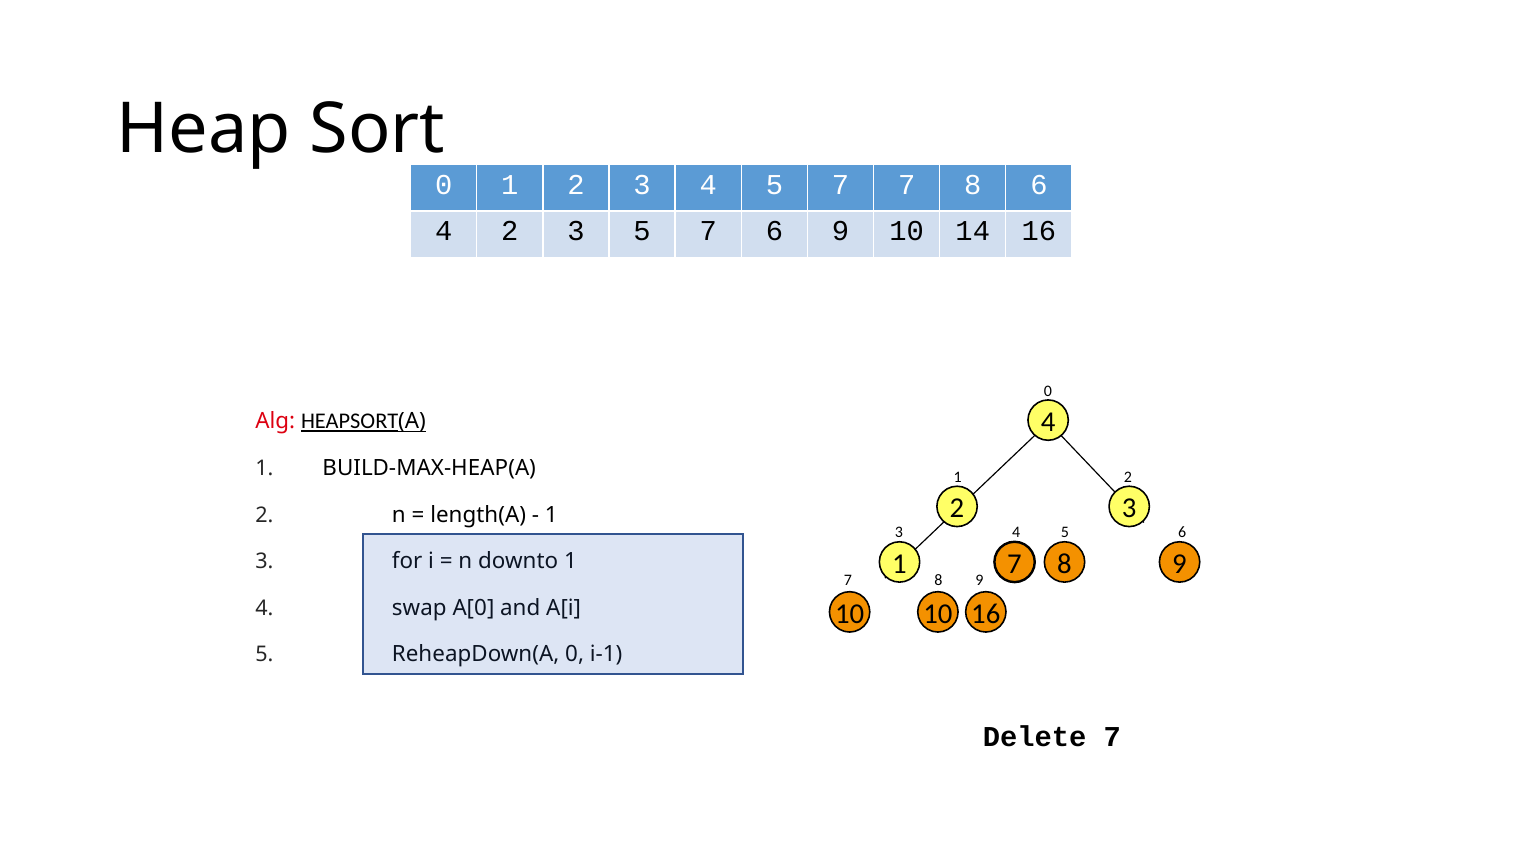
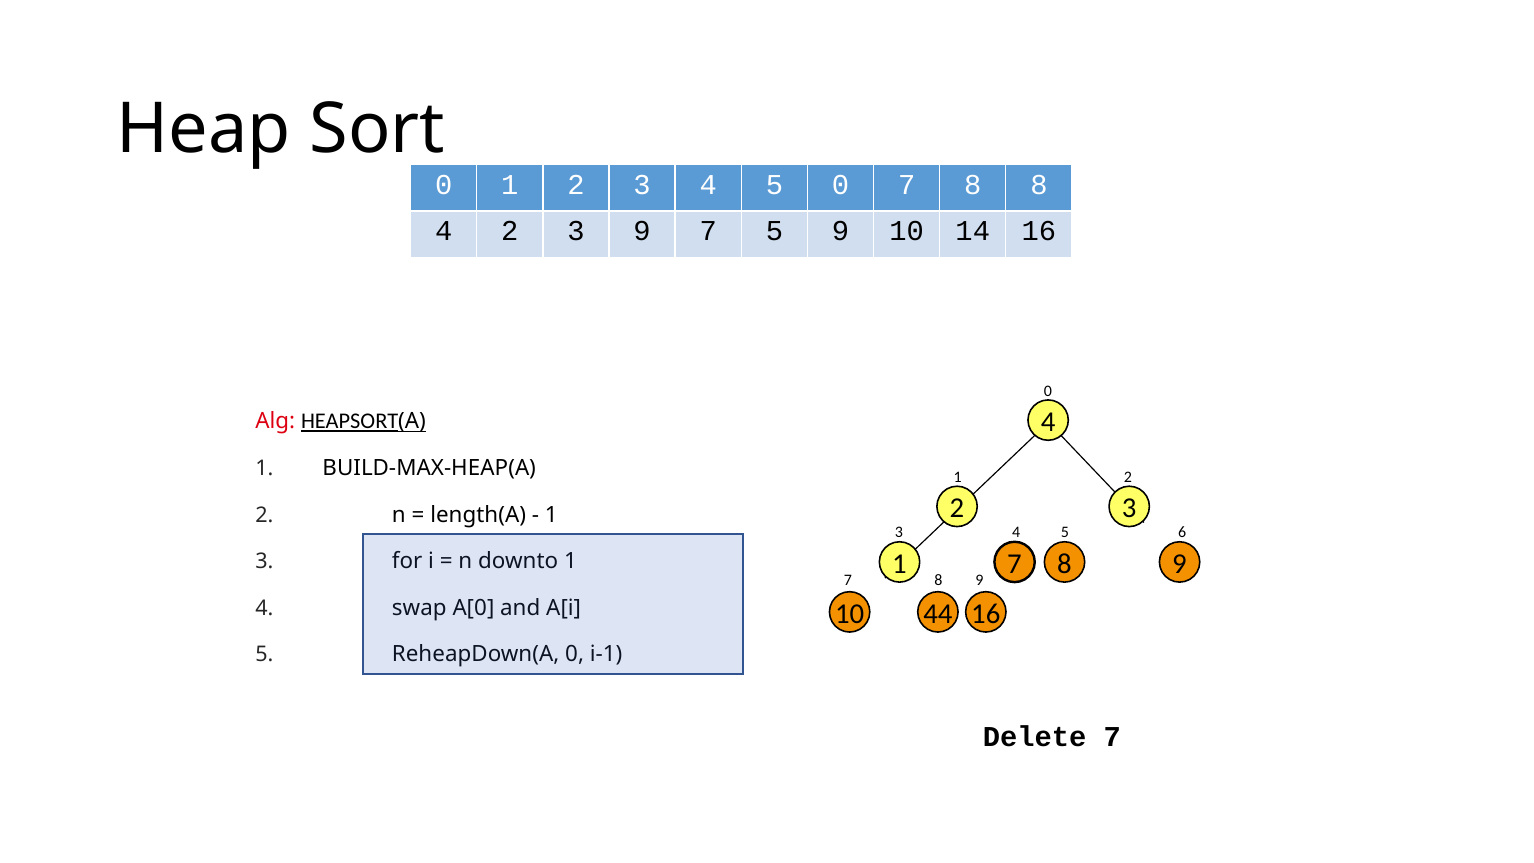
4 5 7: 7 -> 0 (841, 185)
8 6: 6 -> 8 (1039, 185)
3 5: 5 -> 9 (642, 231)
7 6: 6 -> 5 (774, 231)
10 10: 10 -> 44 (938, 614)
